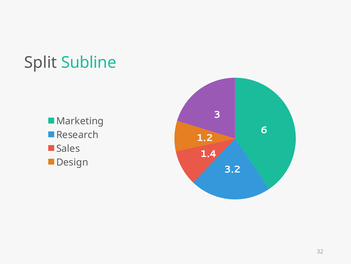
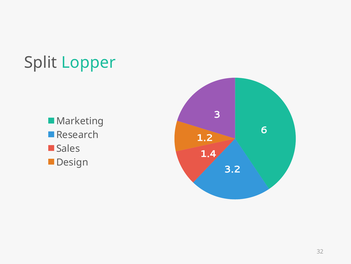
Subline: Subline -> Lopper (89, 62)
